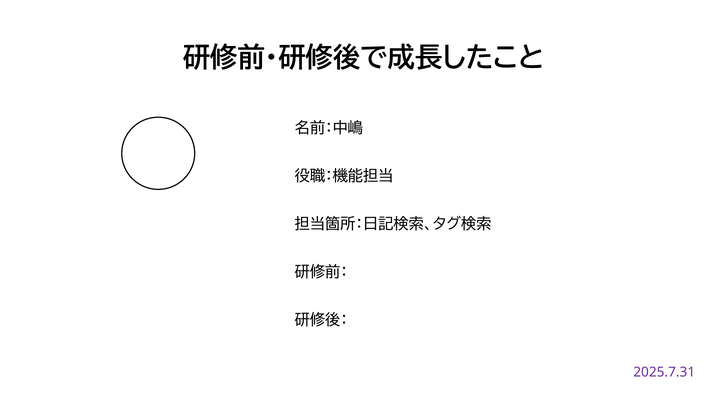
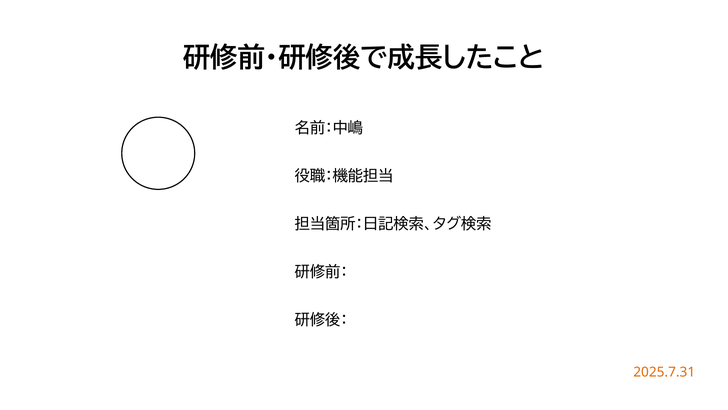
2025.7.31 colour: purple -> orange (664, 372)
